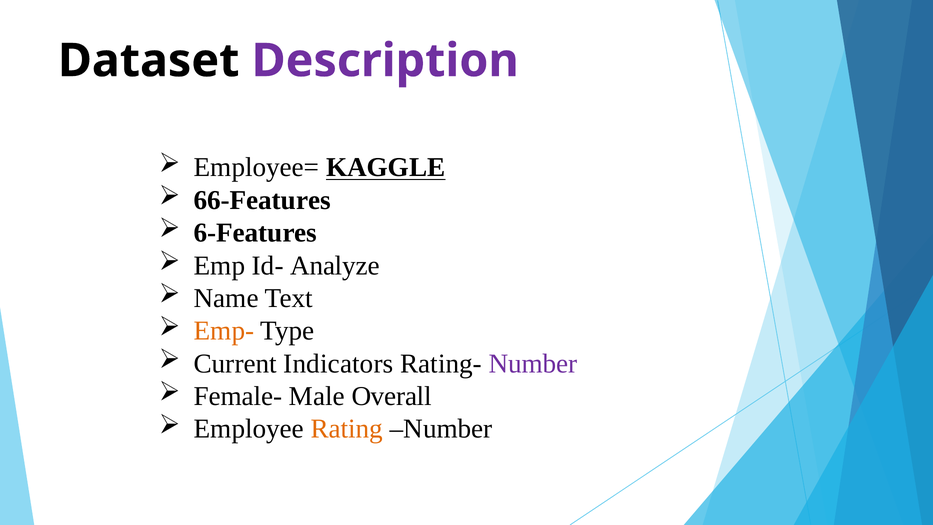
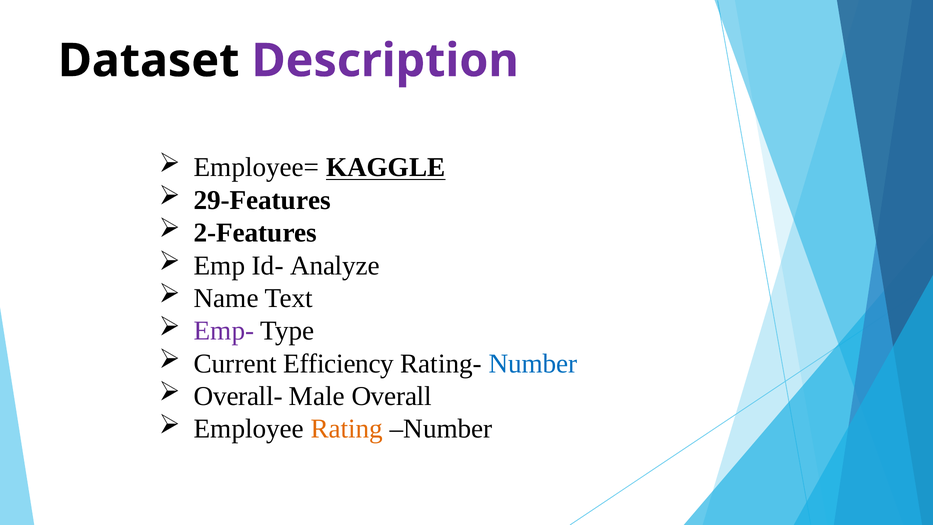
66-Features: 66-Features -> 29-Features (262, 200)
6-Features: 6-Features -> 2-Features (255, 233)
Emp- colour: orange -> purple (224, 331)
Indicators: Indicators -> Efficiency (339, 363)
Number colour: purple -> blue (533, 363)
Female-: Female- -> Overall- (238, 396)
